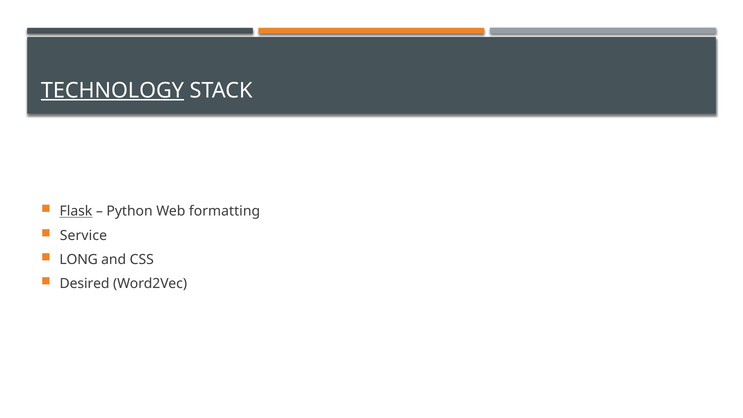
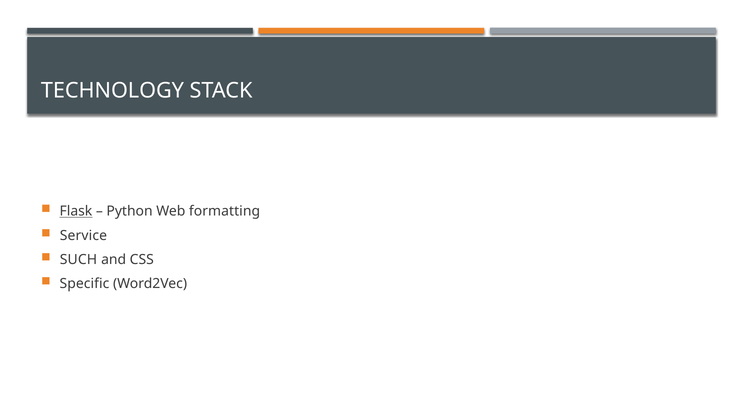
TECHNOLOGY underline: present -> none (112, 90)
LONG: LONG -> SUCH (78, 260)
Desired: Desired -> Specific (84, 284)
